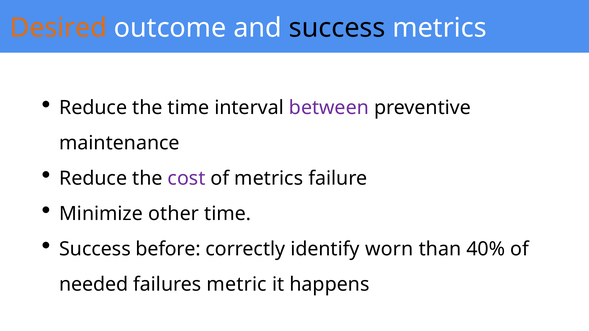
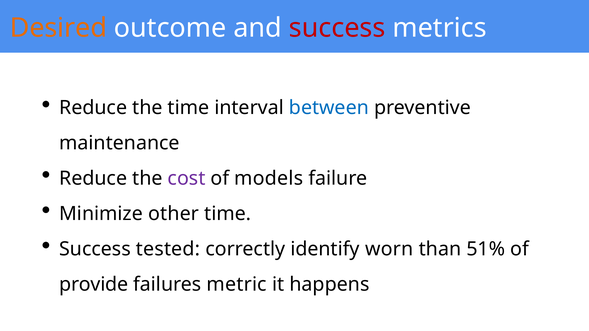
success colour: black -> red (337, 28)
between colour: purple -> blue (329, 108)
of metrics: metrics -> models (269, 179)
before: before -> tested (168, 249)
40%: 40% -> 51% (486, 249)
needed: needed -> provide (94, 285)
